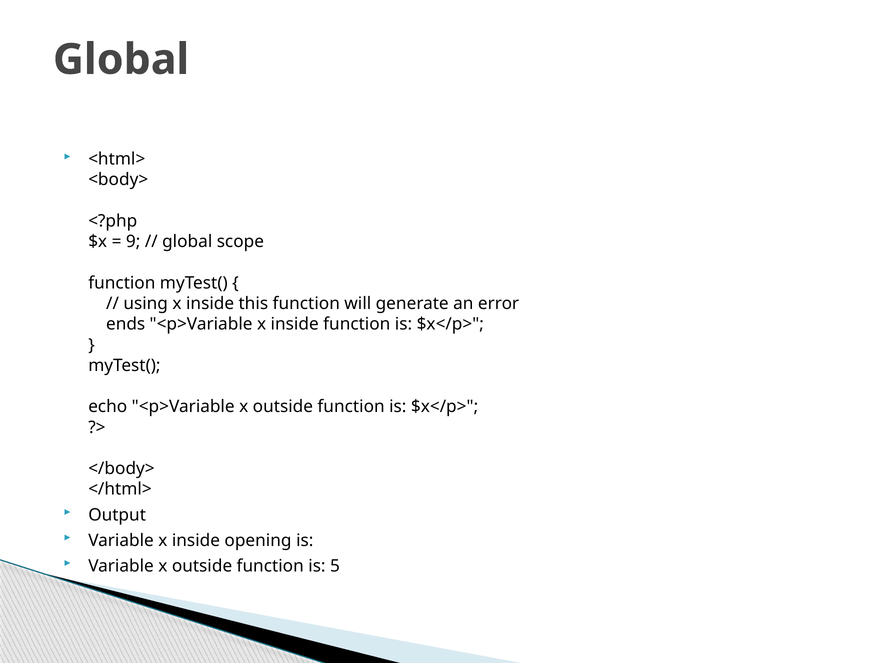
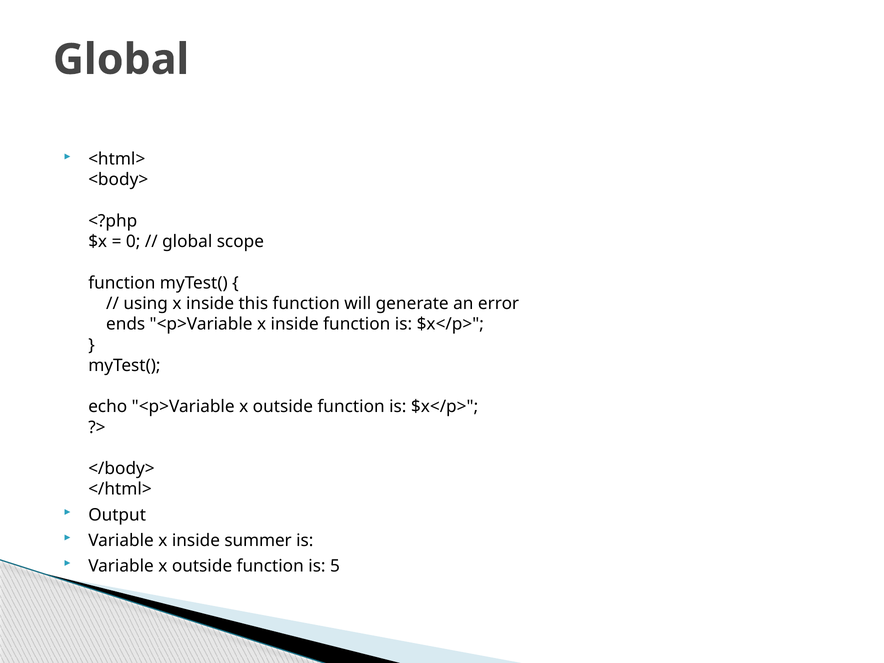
9: 9 -> 0 (133, 242)
opening: opening -> summer (258, 540)
